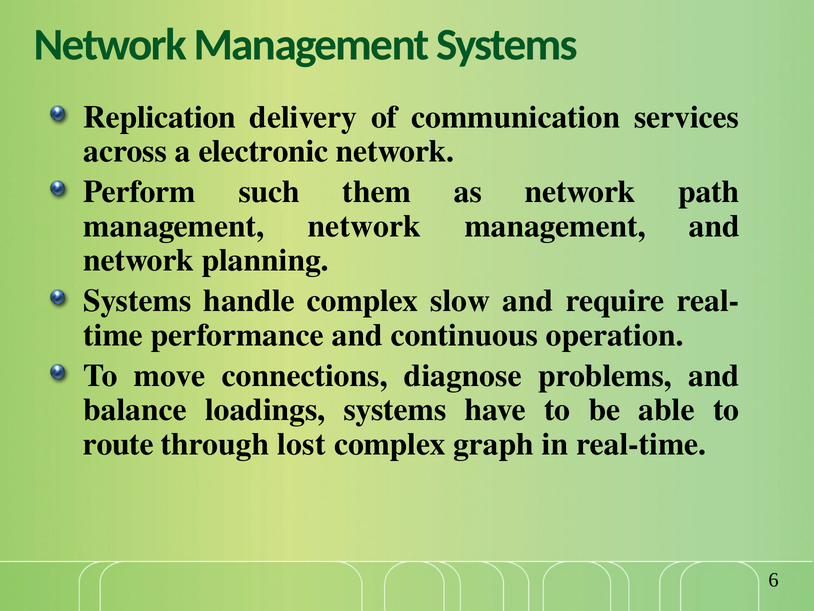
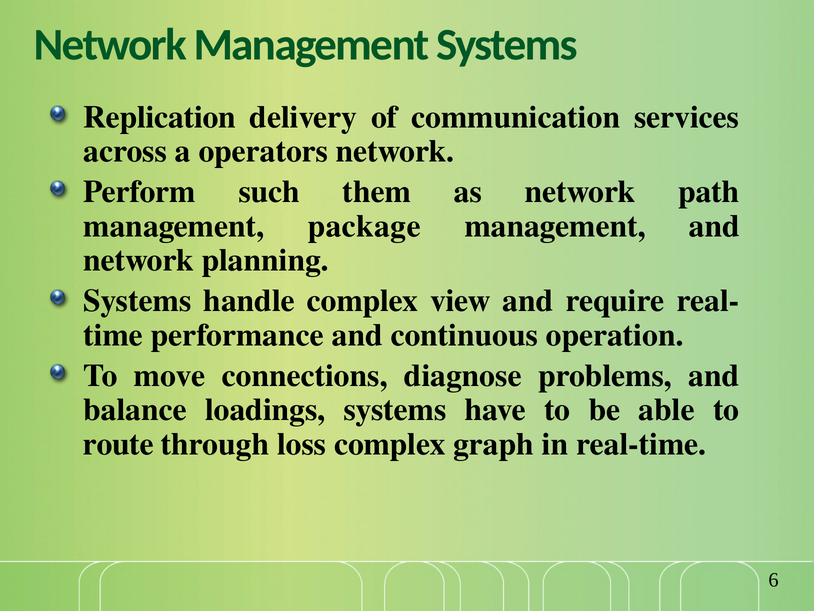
electronic: electronic -> operators (263, 151)
management network: network -> package (364, 226)
slow: slow -> view (460, 301)
lost: lost -> loss (302, 444)
